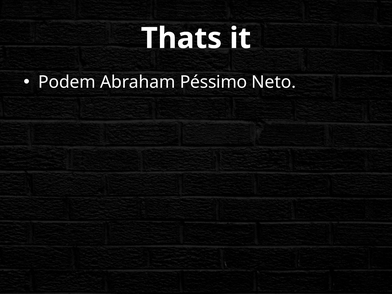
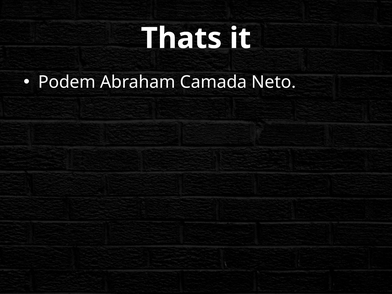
Péssimo: Péssimo -> Camada (213, 82)
